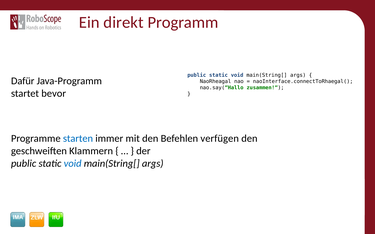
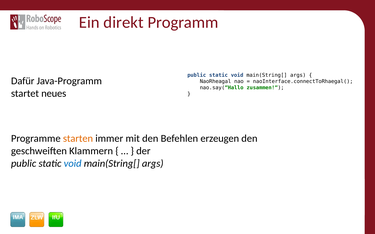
bevor: bevor -> neues (54, 94)
starten colour: blue -> orange (78, 139)
verfügen: verfügen -> erzeugen (220, 139)
